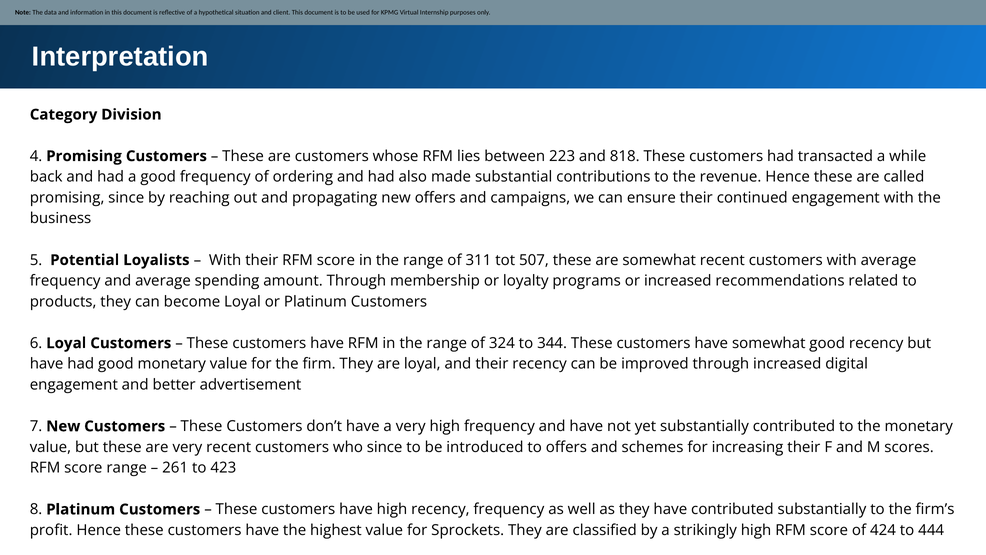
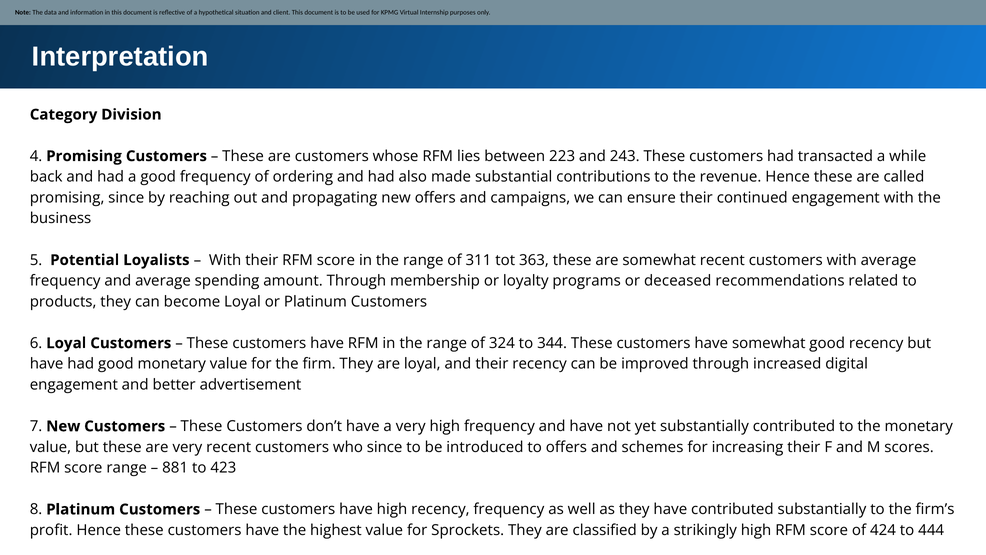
818: 818 -> 243 (625, 156)
507: 507 -> 363 (534, 260)
or increased: increased -> deceased (678, 281)
261: 261 -> 881 (175, 468)
